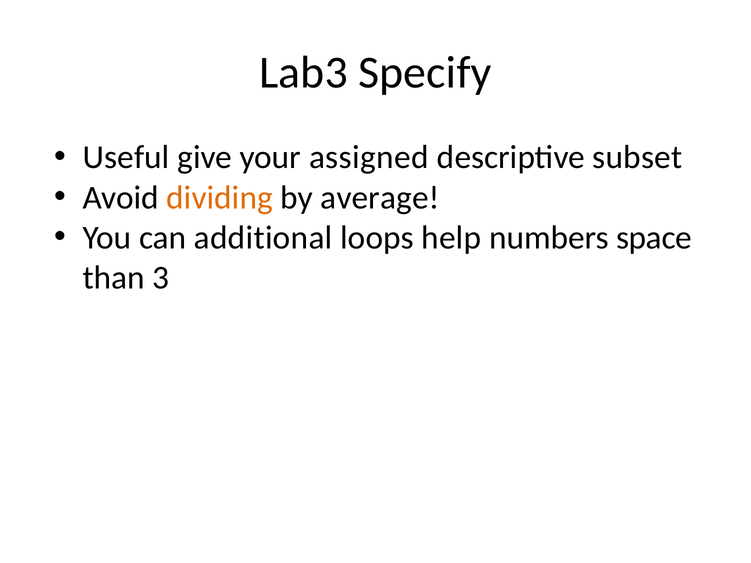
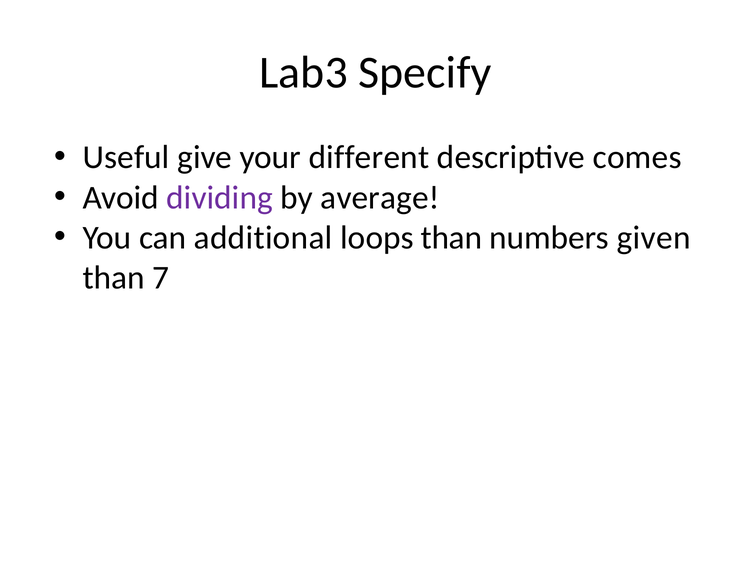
assigned: assigned -> different (369, 158)
subset: subset -> comes (637, 158)
dividing colour: orange -> purple (220, 198)
loops help: help -> than (452, 238)
space: space -> given (654, 238)
3: 3 -> 7 (161, 278)
